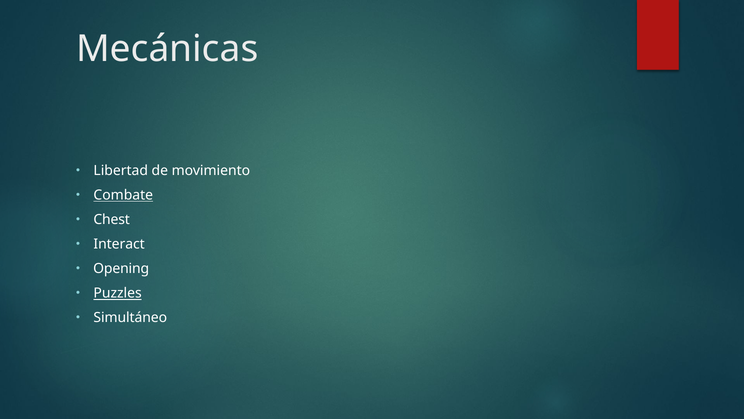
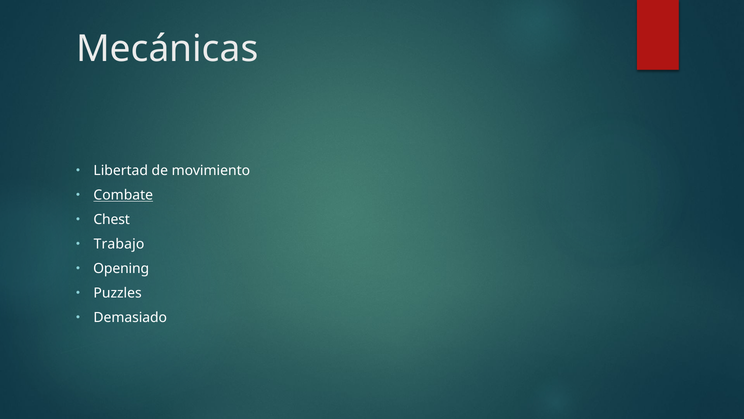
Interact: Interact -> Trabajo (119, 244)
Puzzles underline: present -> none (118, 293)
Simultáneo: Simultáneo -> Demasiado (130, 317)
